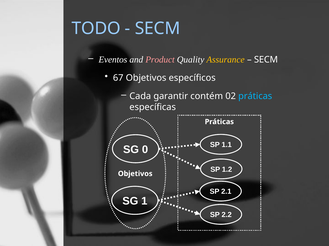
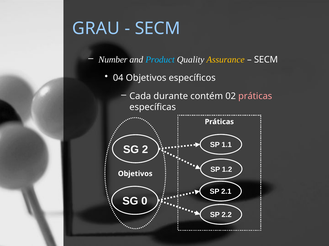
TODO: TODO -> GRAU (96, 29)
Eventos: Eventos -> Number (113, 60)
Product colour: pink -> light blue (160, 60)
67: 67 -> 04 (118, 78)
garantir: garantir -> durante (171, 96)
práticas colour: light blue -> pink (255, 96)
0: 0 -> 2 (145, 150)
1: 1 -> 0 (144, 202)
